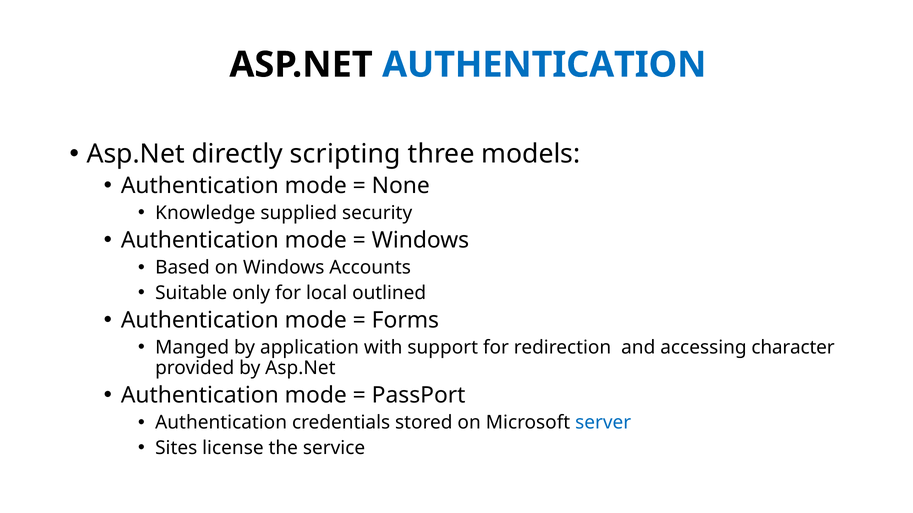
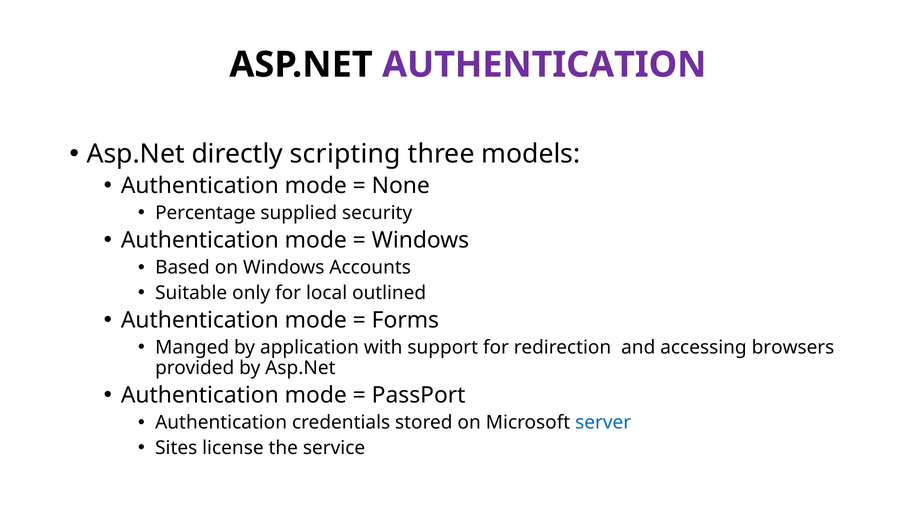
AUTHENTICATION colour: blue -> purple (544, 65)
Knowledge: Knowledge -> Percentage (205, 213)
character: character -> browsers (793, 348)
